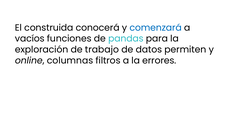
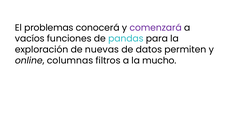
construida: construida -> problemas (49, 28)
comenzará colour: blue -> purple (156, 28)
trabajo: trabajo -> nuevas (102, 50)
errores: errores -> mucho (159, 61)
